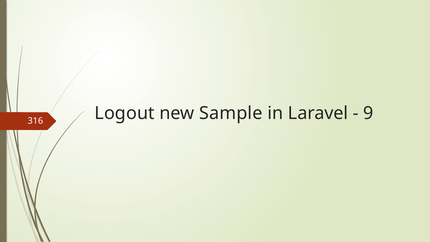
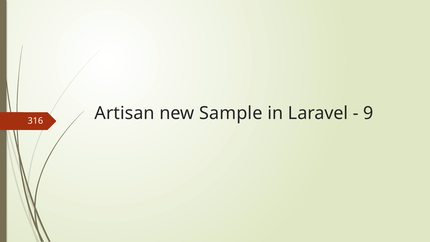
Logout: Logout -> Artisan (125, 113)
